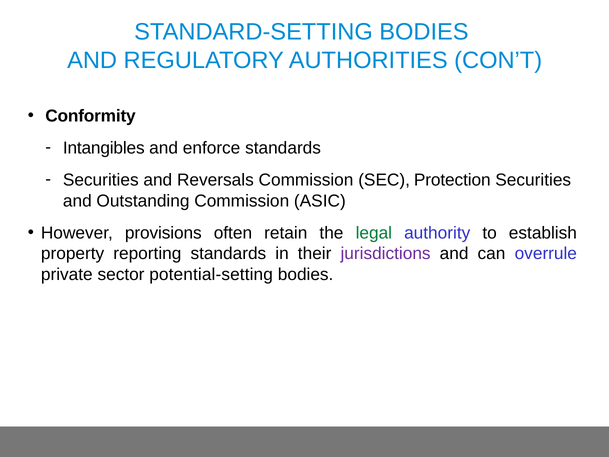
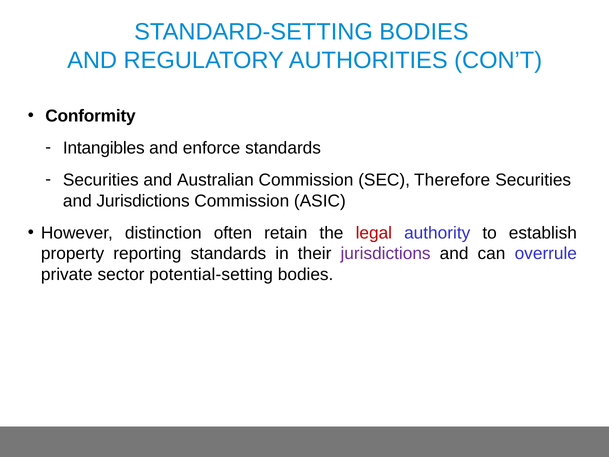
Reversals: Reversals -> Australian (215, 180)
Protection: Protection -> Therefore (452, 180)
and Outstanding: Outstanding -> Jurisdictions (143, 201)
provisions: provisions -> distinction (163, 233)
legal colour: green -> red (374, 233)
